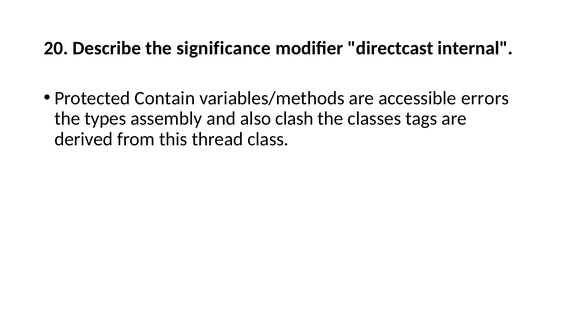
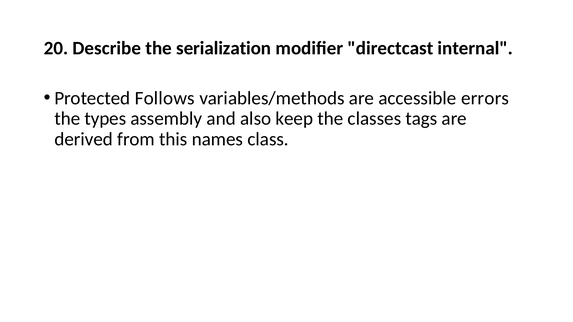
significance: significance -> serialization (224, 48)
Contain: Contain -> Follows (165, 98)
clash: clash -> keep (294, 119)
thread: thread -> names (217, 139)
